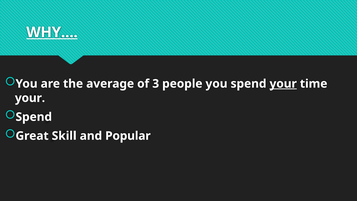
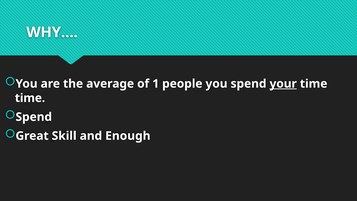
WHY… underline: present -> none (52, 32)
3: 3 -> 1 (156, 84)
your: your -> time (30, 98)
Popular: Popular -> Enough (128, 136)
